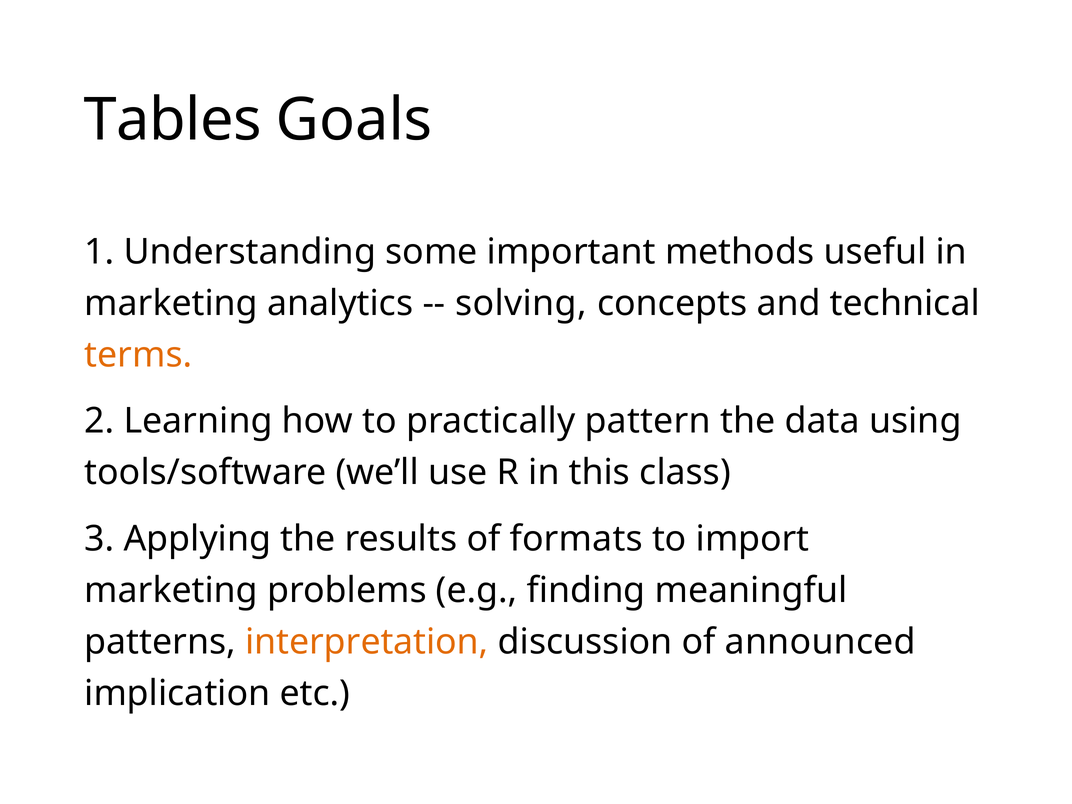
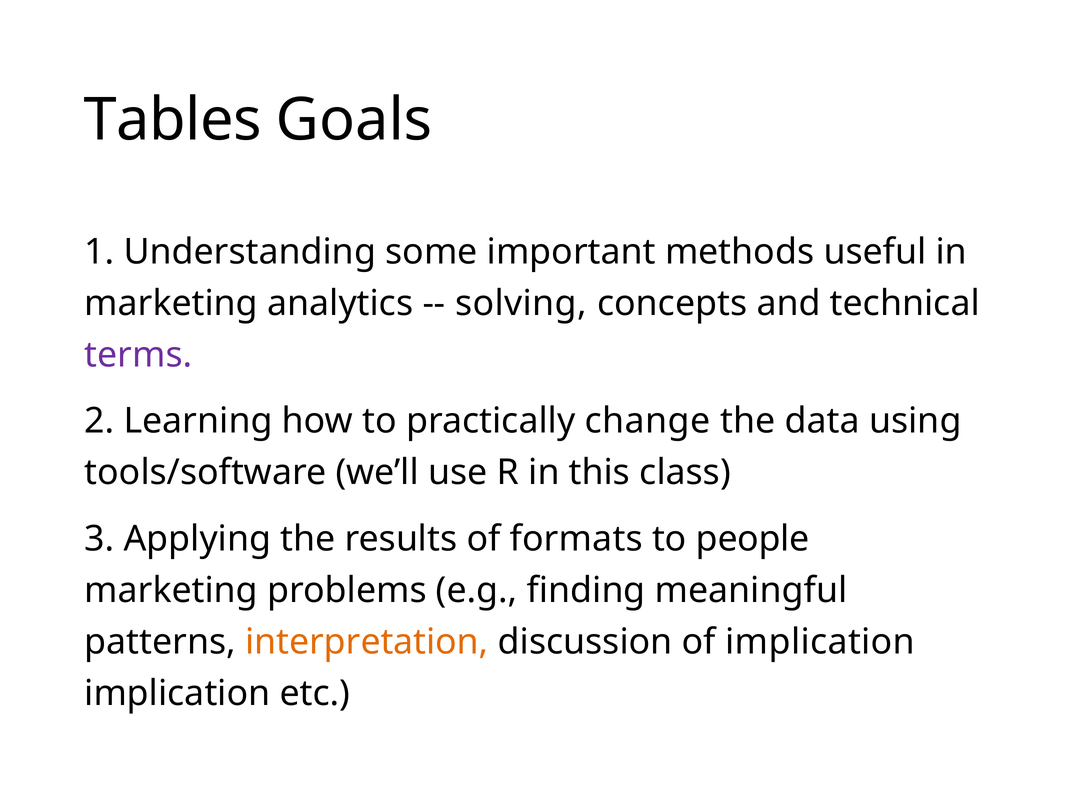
terms colour: orange -> purple (138, 355)
pattern: pattern -> change (648, 421)
import: import -> people (753, 539)
of announced: announced -> implication (820, 642)
